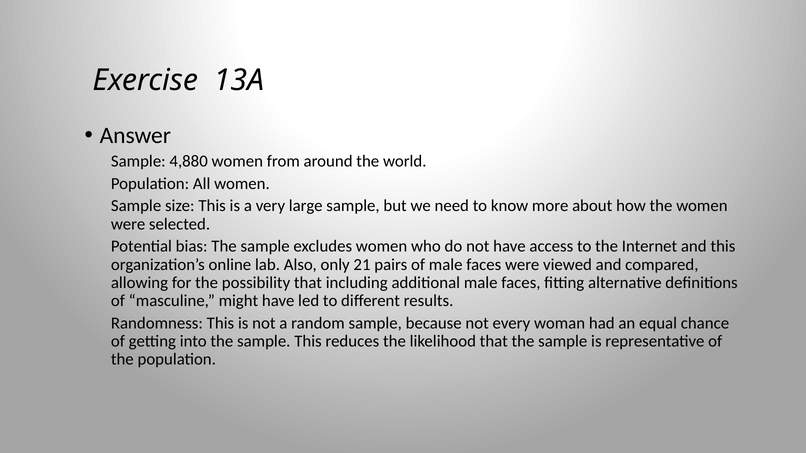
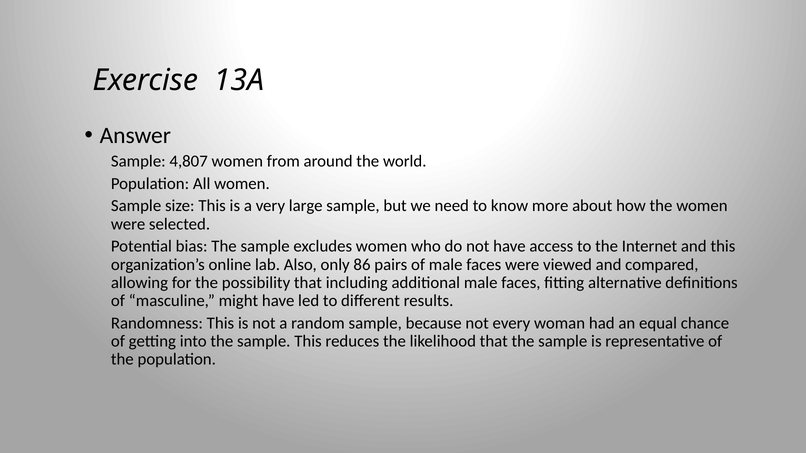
4,880: 4,880 -> 4,807 (189, 161)
21: 21 -> 86 (362, 265)
